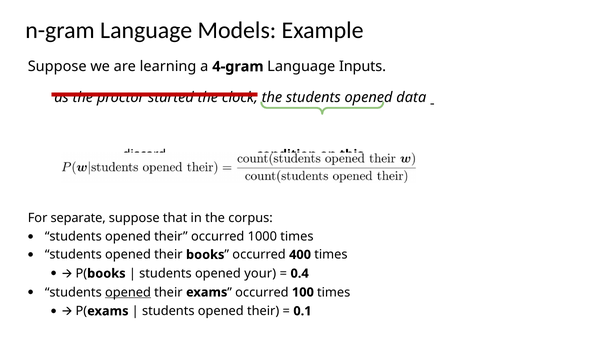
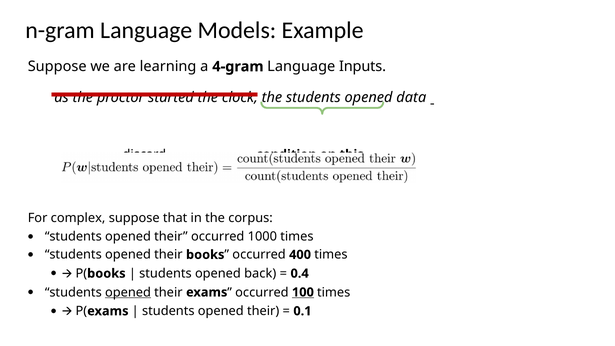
separate: separate -> complex (78, 218)
your: your -> back (260, 273)
100 underline: none -> present (303, 292)
